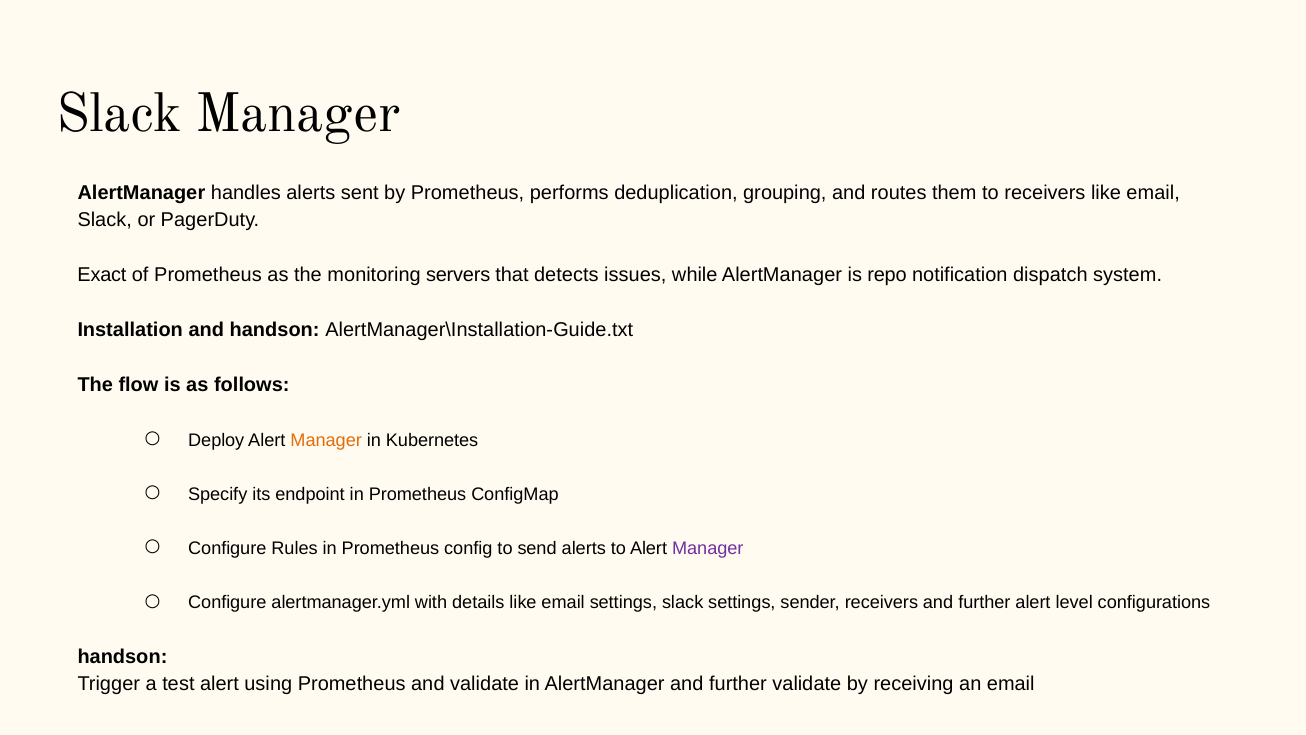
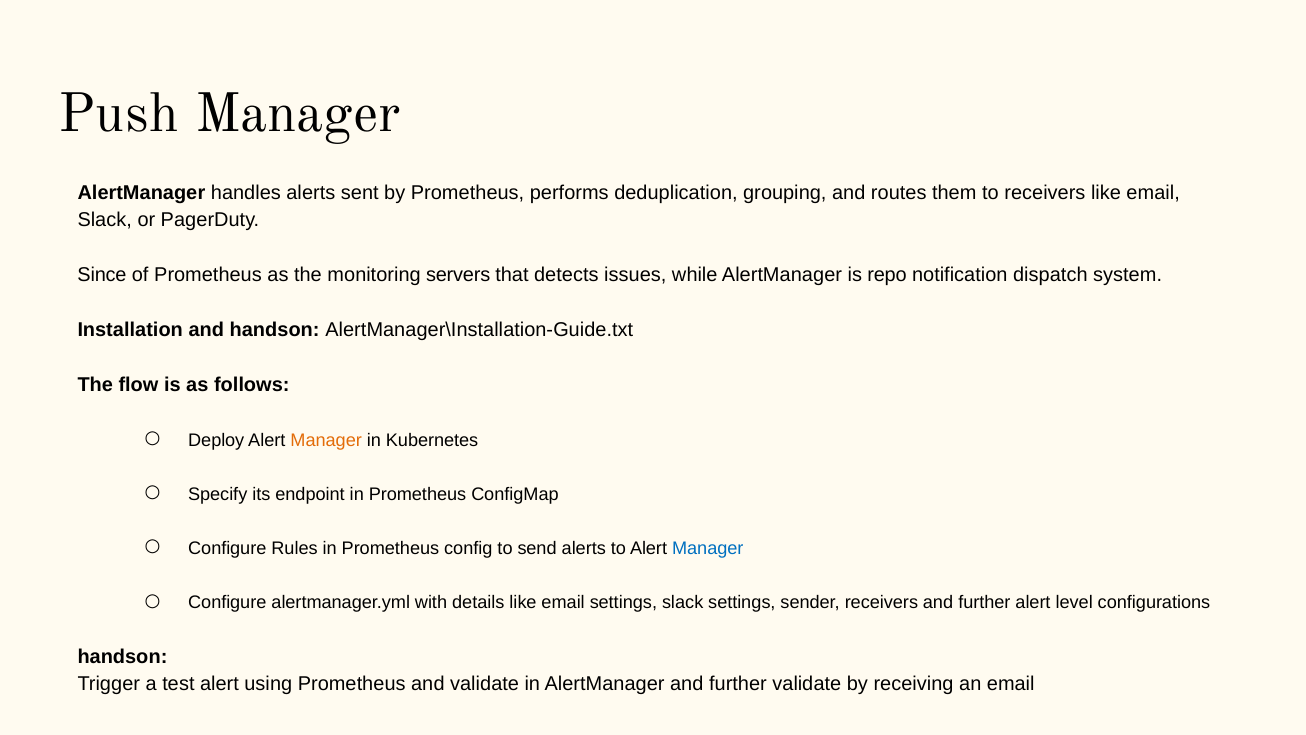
Slack: Slack -> Push (119, 113)
Exact: Exact -> Since (102, 275)
Manager colour: purple -> blue (708, 548)
